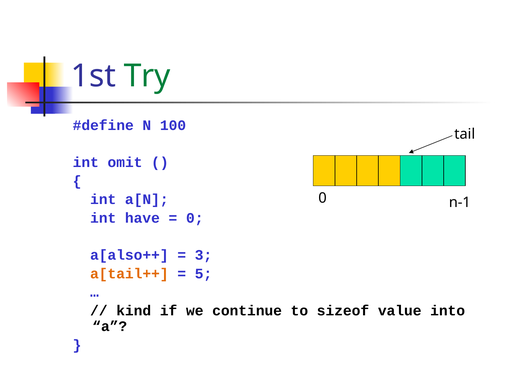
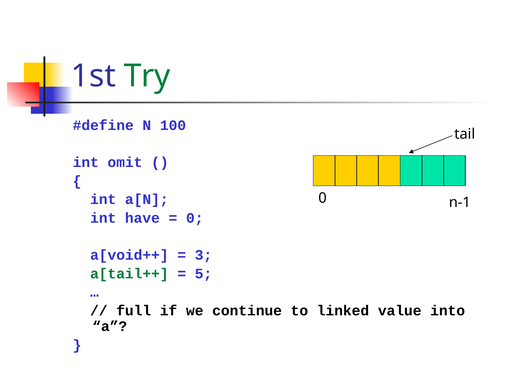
a[also++: a[also++ -> a[void++ (129, 255)
a[tail++ colour: orange -> green (129, 274)
kind: kind -> full (134, 311)
sizeof: sizeof -> linked (343, 311)
